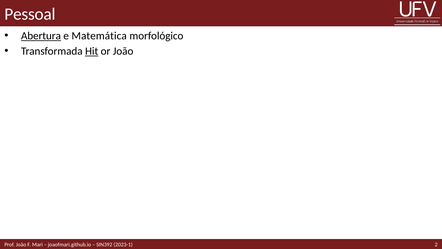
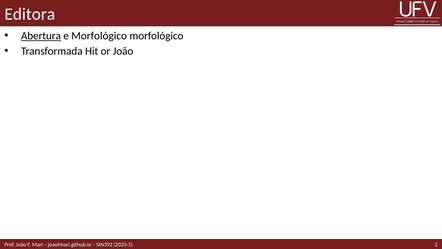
Pessoal: Pessoal -> Editora (30, 14)
e Matemática: Matemática -> Morfológico (99, 36)
Hit underline: present -> none (92, 51)
